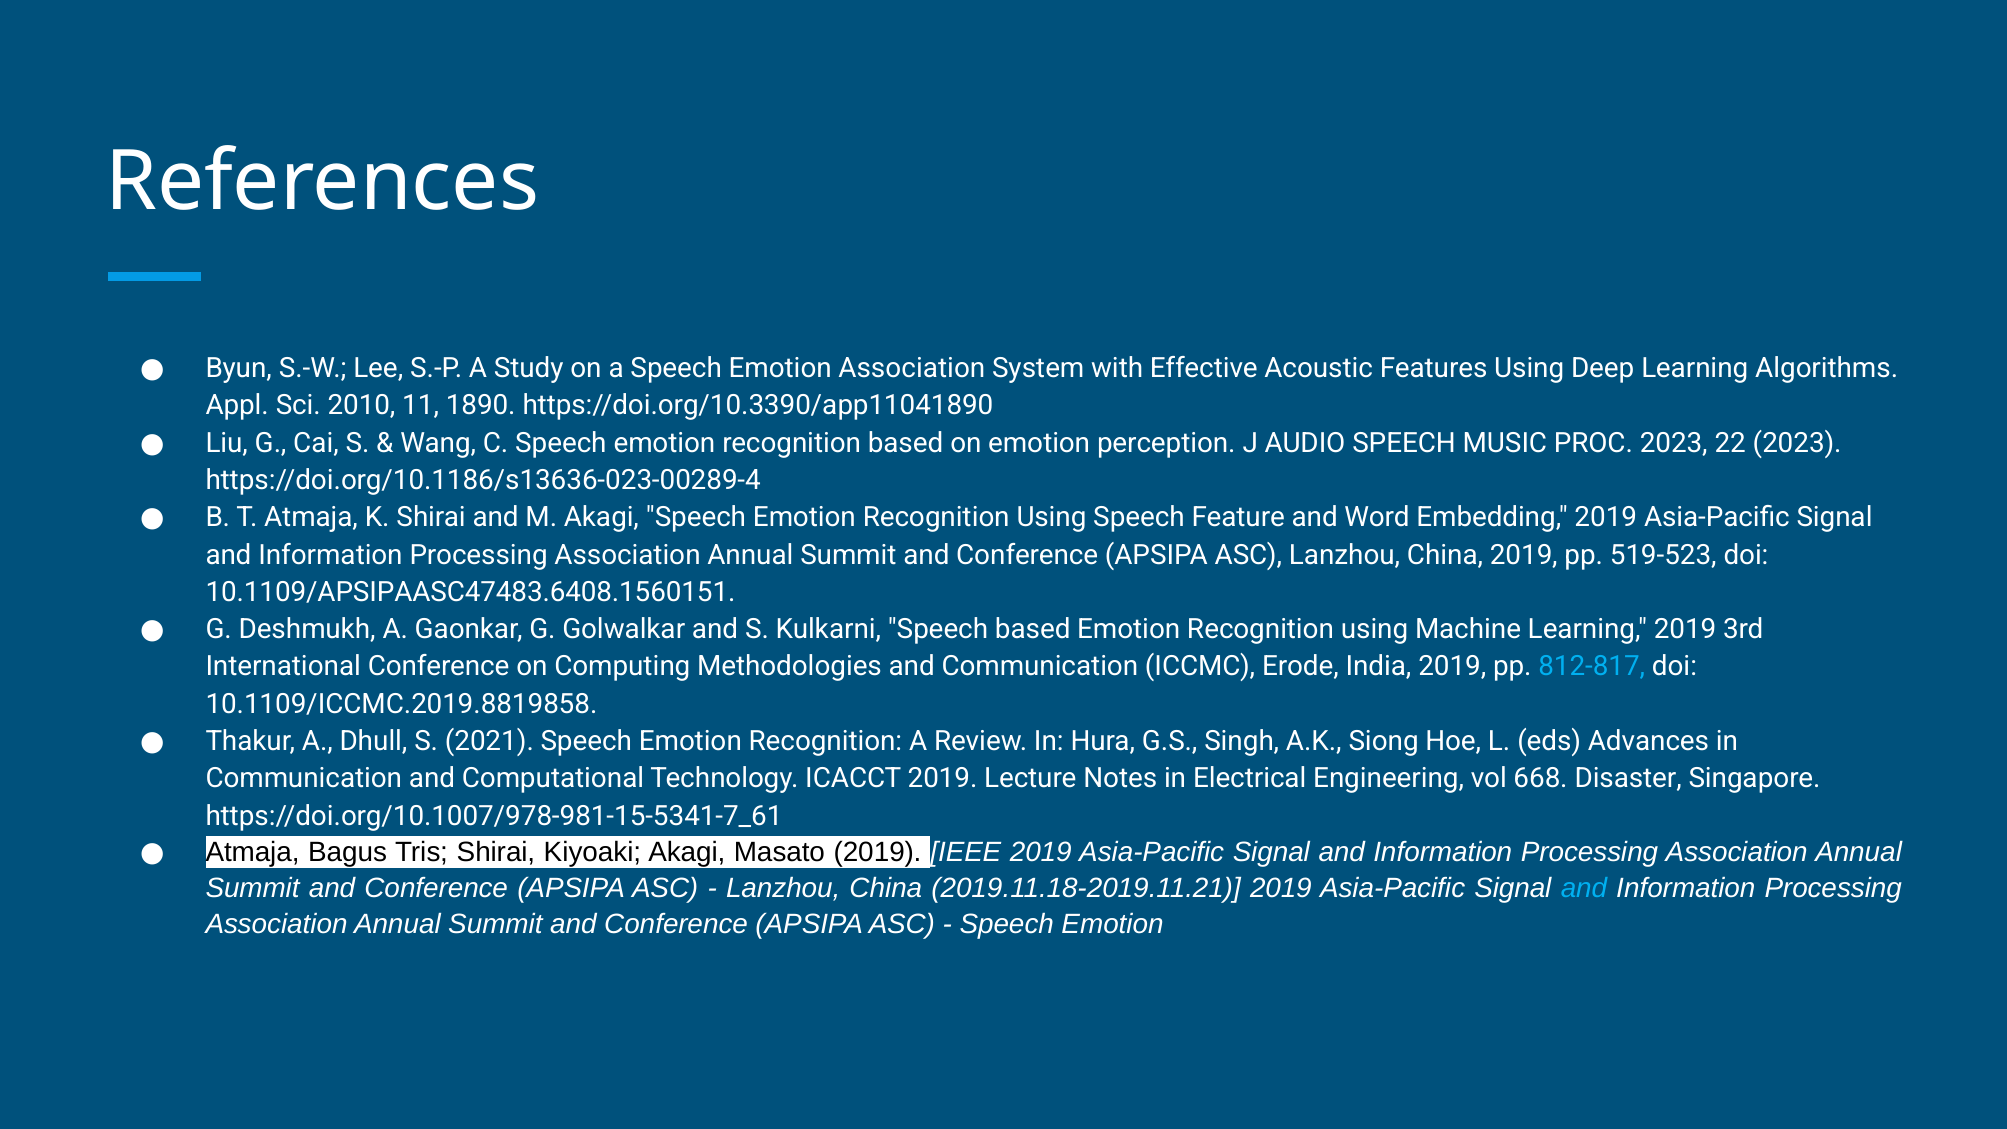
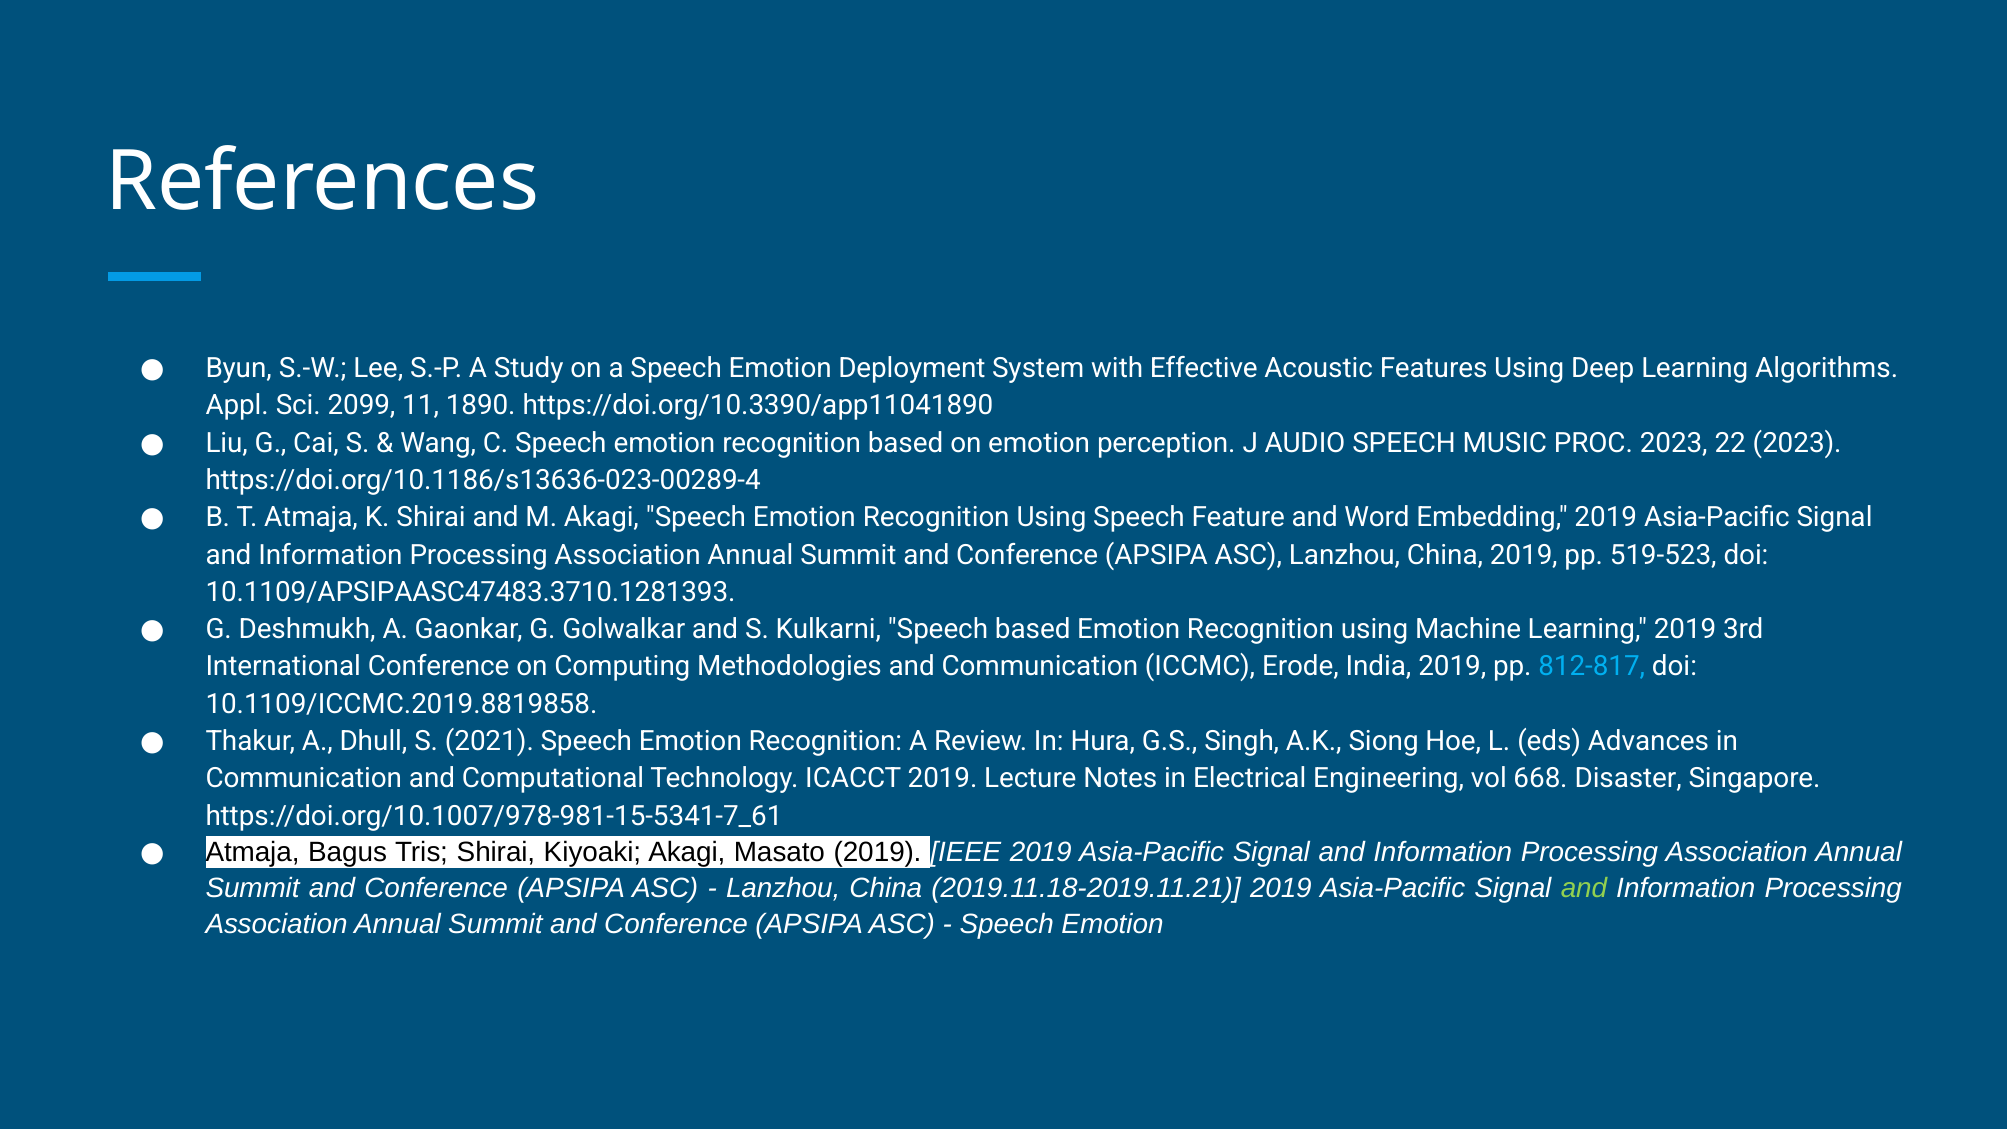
Emotion Association: Association -> Deployment (912, 368)
2010: 2010 -> 2099 (362, 406)
10.1109/APSIPAASC47483.6408.1560151: 10.1109/APSIPAASC47483.6408.1560151 -> 10.1109/APSIPAASC47483.3710.1281393 (470, 592)
and colour: light blue -> light green (1584, 888)
